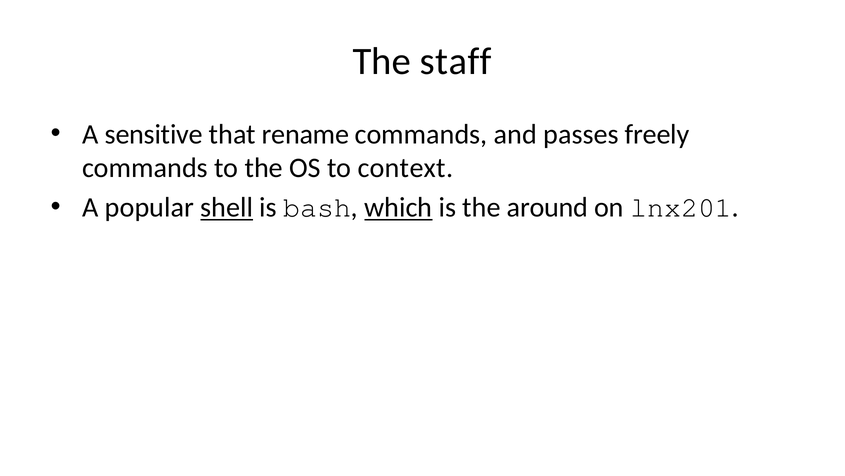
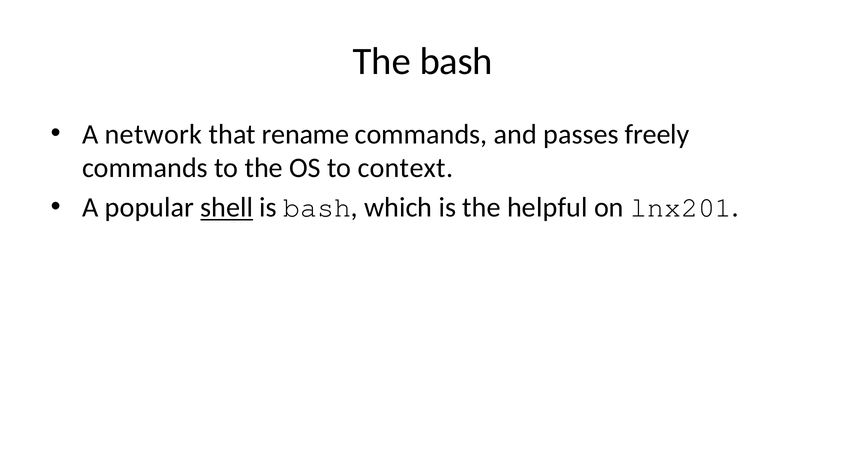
The staff: staff -> bash (456, 61)
sensitive: sensitive -> network (154, 134)
which underline: present -> none (398, 207)
around: around -> helpful (547, 207)
